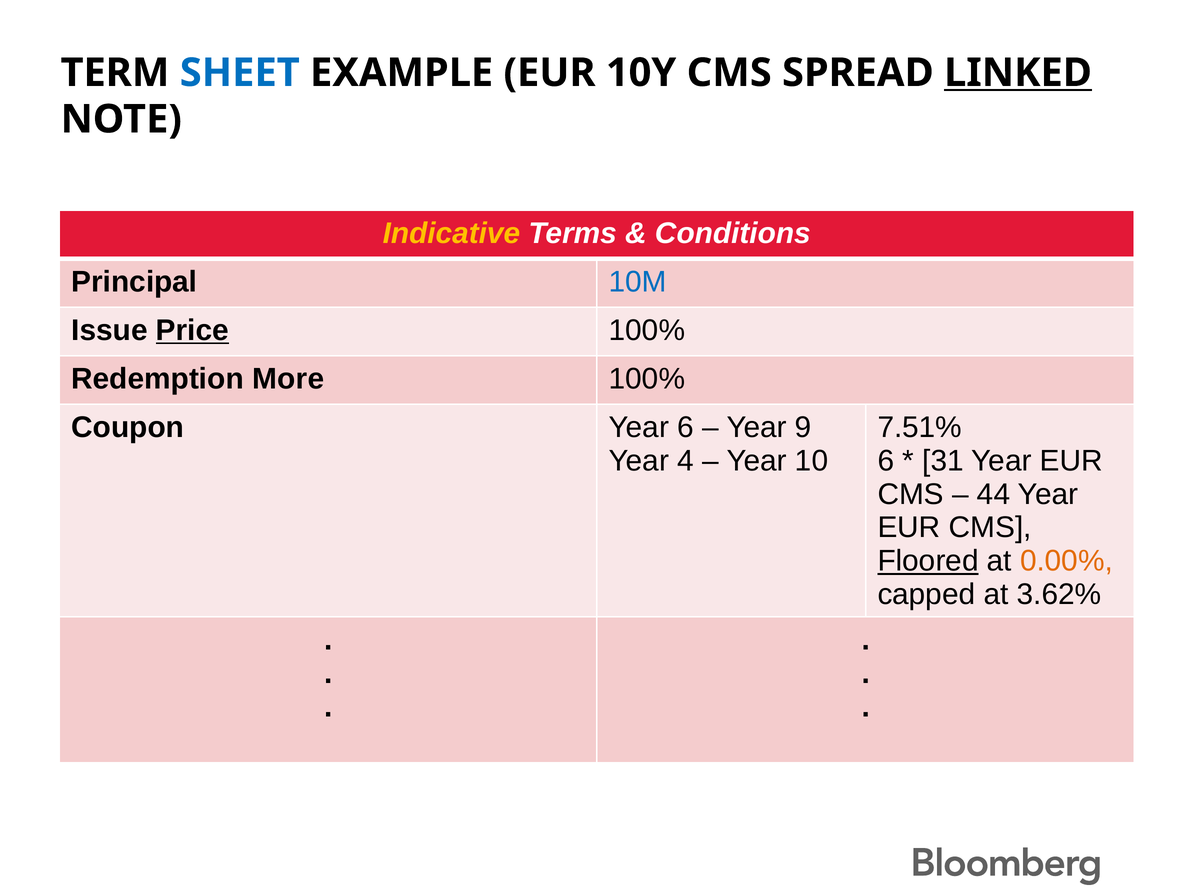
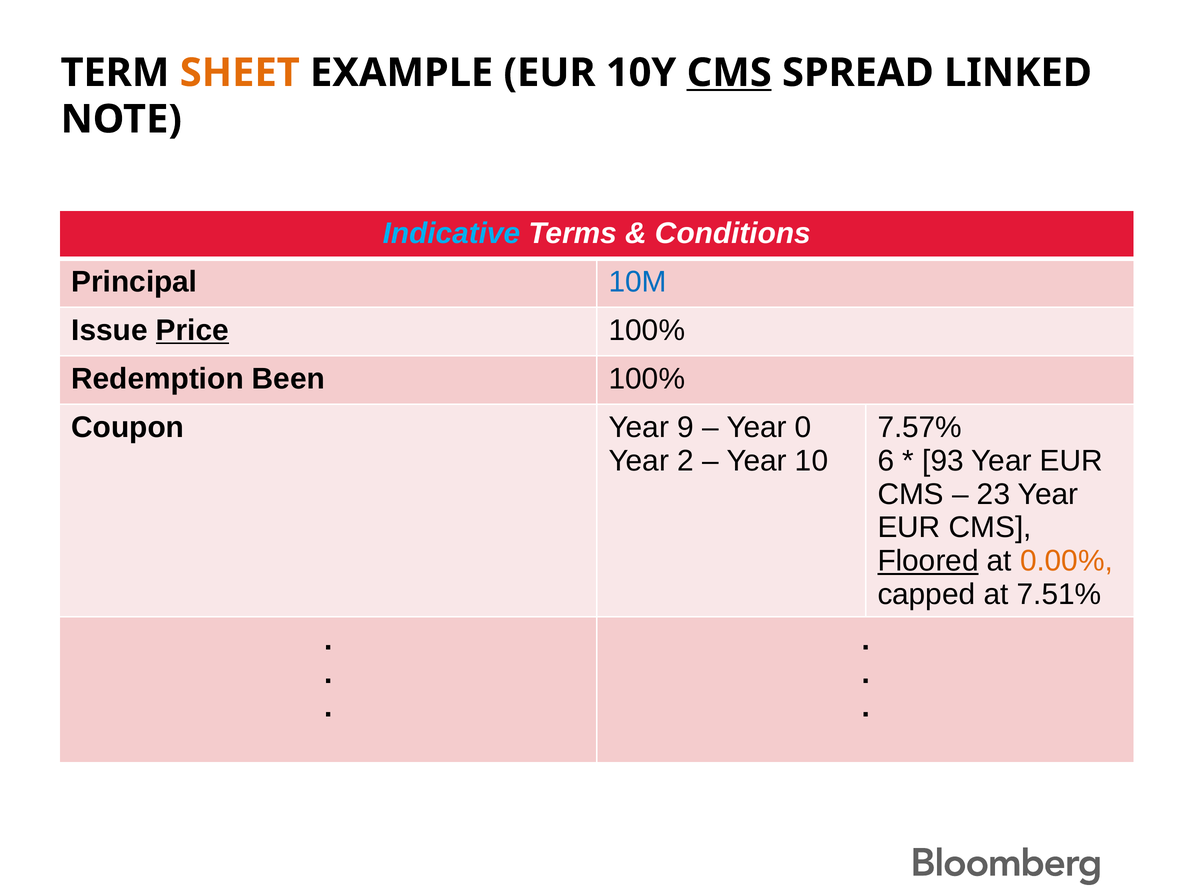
SHEET colour: blue -> orange (240, 73)
CMS underline: none -> present (729, 73)
LINKED underline: present -> none (1018, 73)
Indicative colour: yellow -> light blue (451, 233)
More: More -> Been (288, 379)
Year 6: 6 -> 9 (686, 427)
9: 9 -> 0 (803, 427)
7.51%: 7.51% -> 7.57% (920, 427)
Year 4: 4 -> 2 (686, 460)
31: 31 -> 93 (943, 460)
44: 44 -> 23 (994, 494)
3.62%: 3.62% -> 7.51% (1059, 594)
